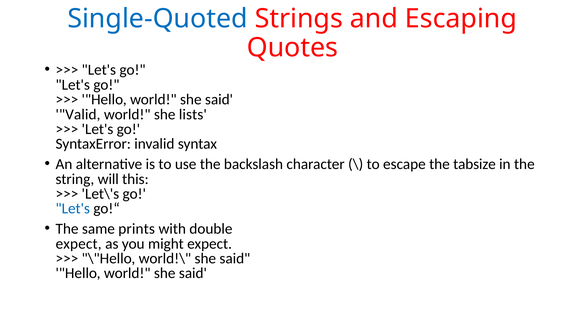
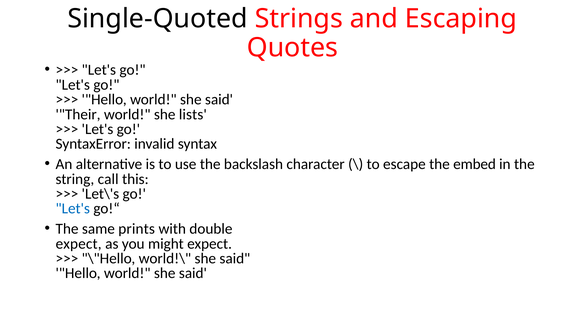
Single-Quoted colour: blue -> black (158, 19)
Valid: Valid -> Their (78, 114)
tabsize: tabsize -> embed (475, 164)
will: will -> call (108, 179)
